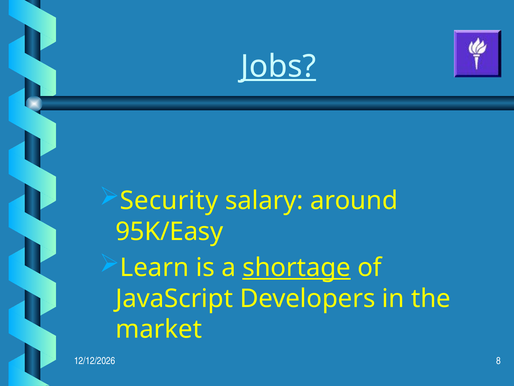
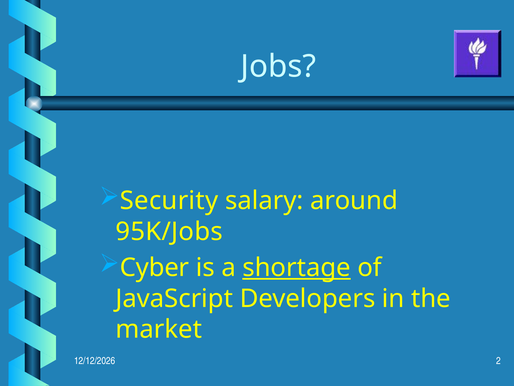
Jobs underline: present -> none (278, 66)
95K/Easy: 95K/Easy -> 95K/Jobs (169, 231)
Learn: Learn -> Cyber (155, 267)
8: 8 -> 2 (498, 361)
